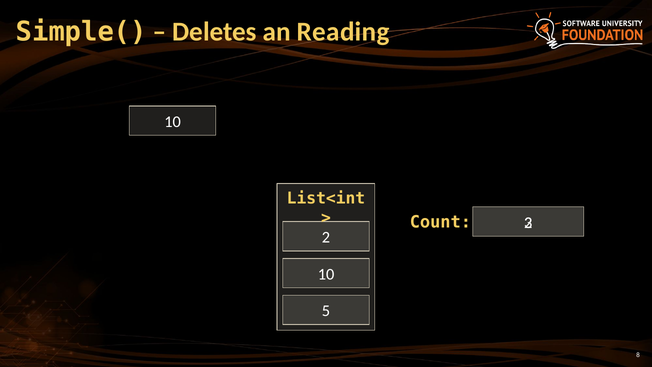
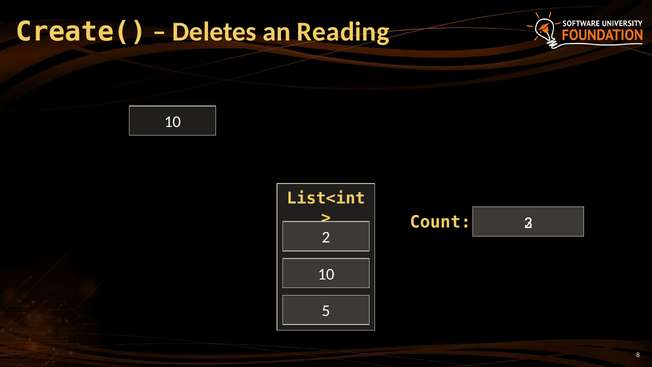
Simple(: Simple( -> Create( (81, 32)
